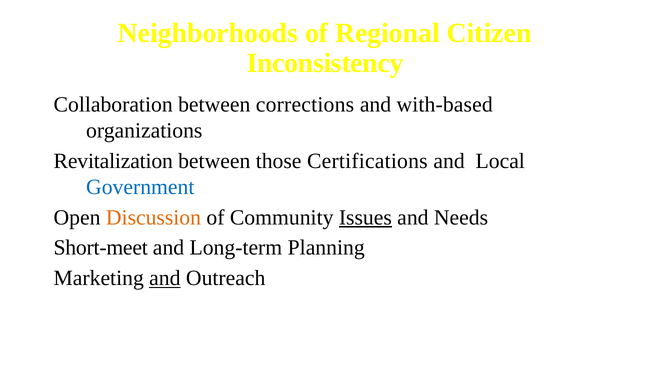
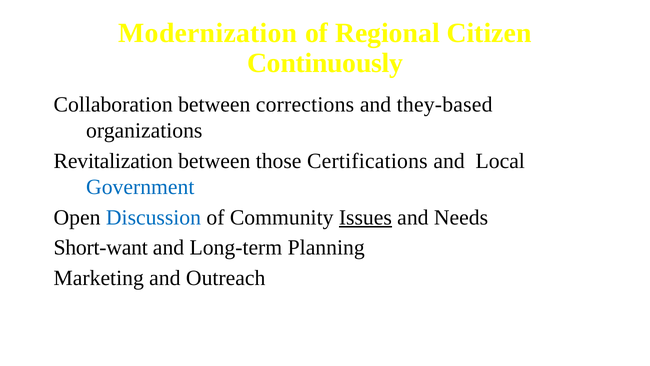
Neighborhoods: Neighborhoods -> Modernization (208, 33)
Inconsistency: Inconsistency -> Continuously (325, 63)
with-based: with-based -> they-based (445, 104)
Discussion colour: orange -> blue (154, 217)
Short-meet: Short-meet -> Short-want (101, 248)
and underline: present -> none (165, 278)
